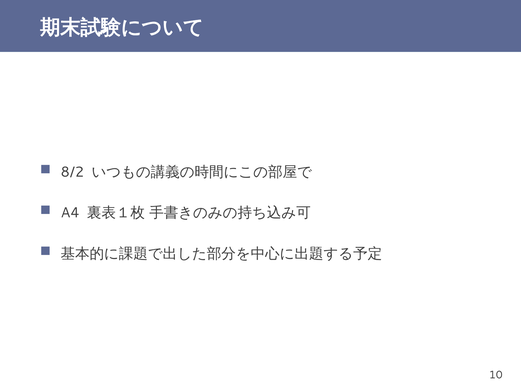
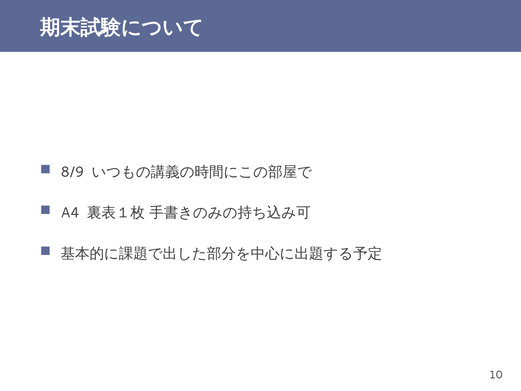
8/2: 8/2 -> 8/9 (72, 172)
